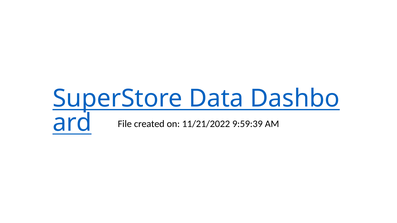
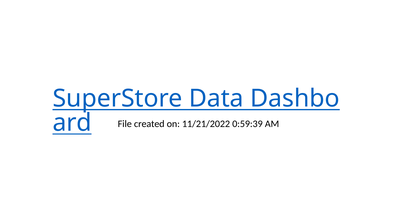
9:59:39: 9:59:39 -> 0:59:39 (247, 124)
